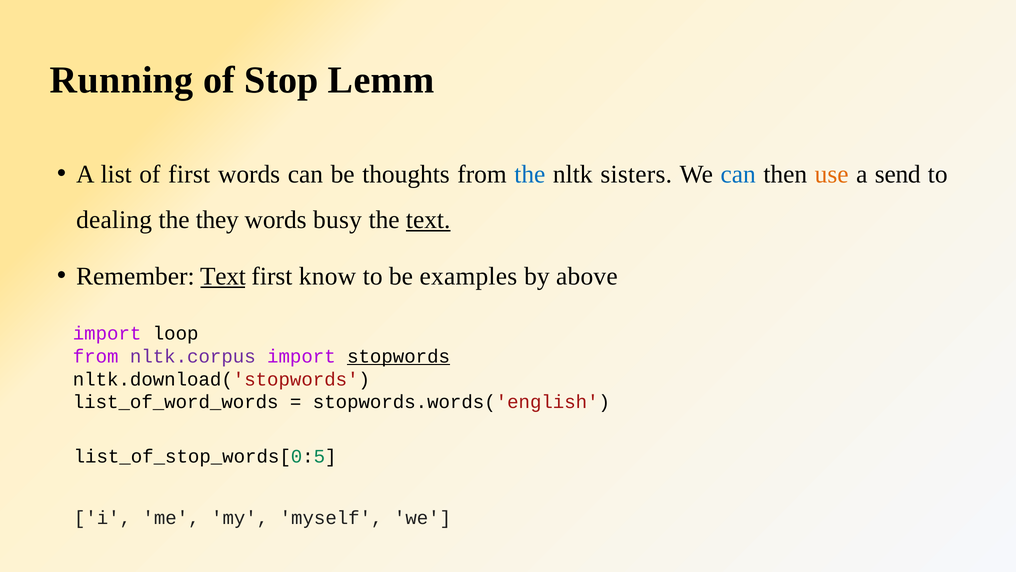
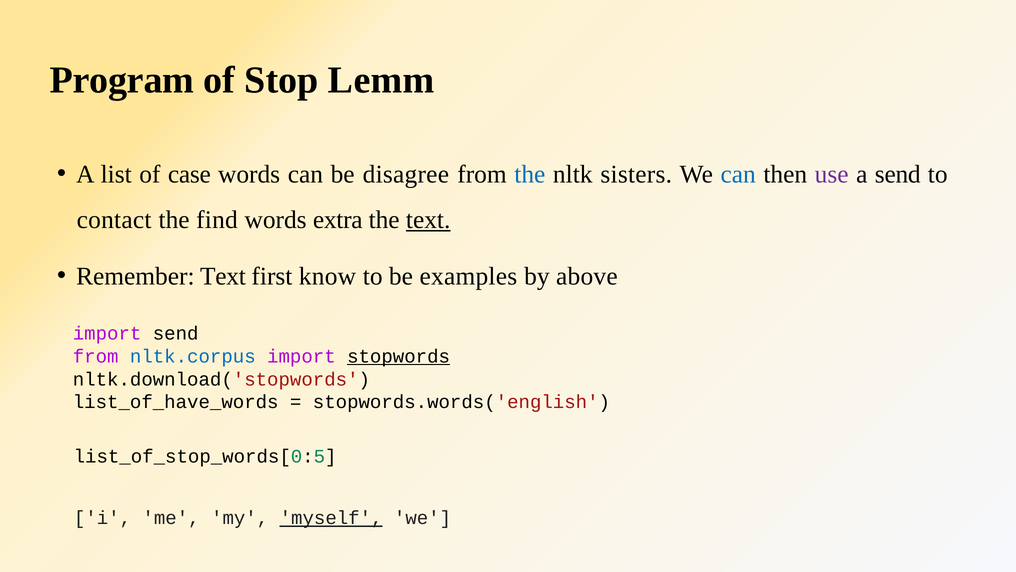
Running: Running -> Program (122, 80)
of first: first -> case (189, 174)
thoughts: thoughts -> disagree (406, 174)
use colour: orange -> purple (832, 174)
dealing: dealing -> contact (114, 220)
they: they -> find (217, 220)
busy: busy -> extra (338, 220)
Text underline: present -> none (223, 276)
import loop: loop -> send (176, 333)
nltk.corpus colour: purple -> blue (193, 356)
list_of_word_words: list_of_word_words -> list_of_have_words (176, 402)
myself underline: none -> present (331, 518)
